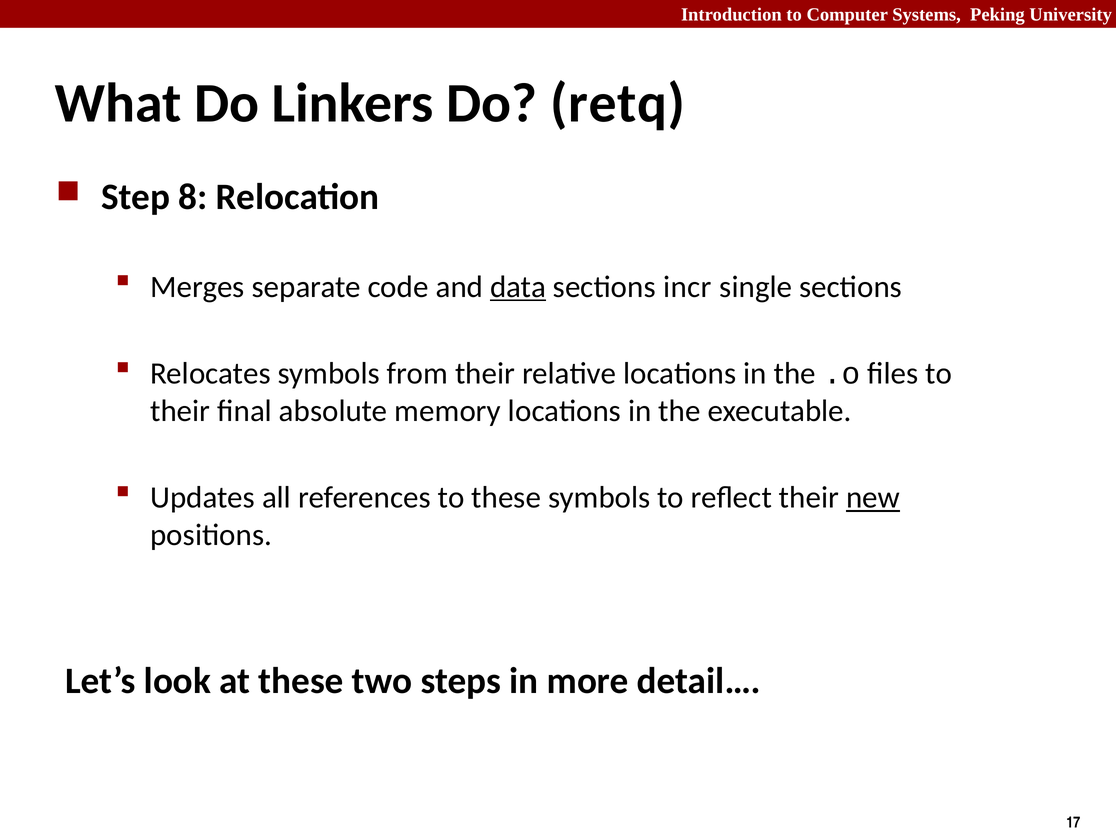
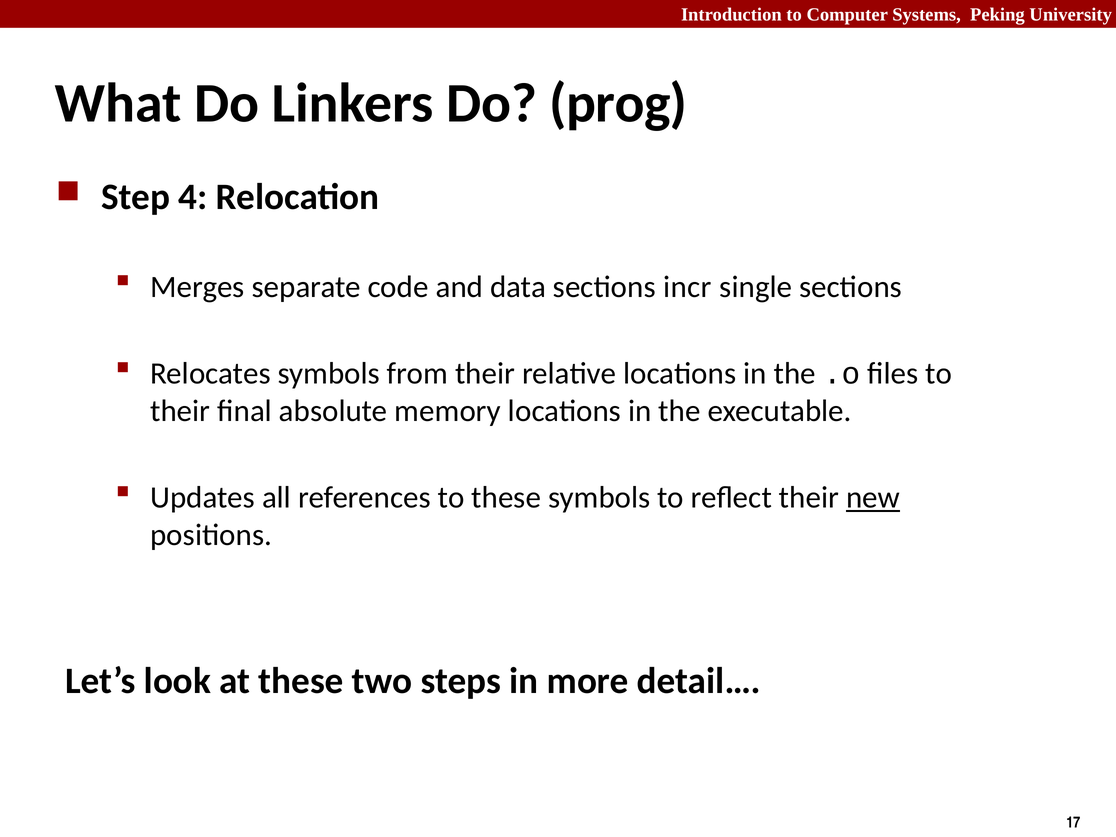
retq: retq -> prog (618, 104)
8: 8 -> 4 (193, 197)
data underline: present -> none (518, 287)
